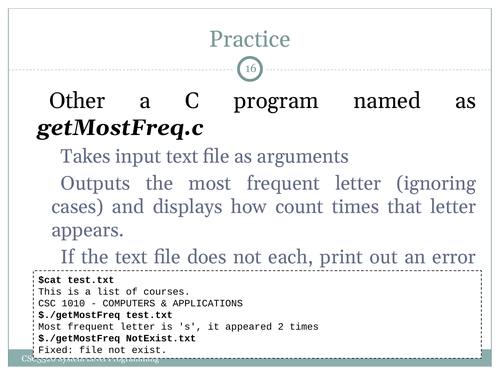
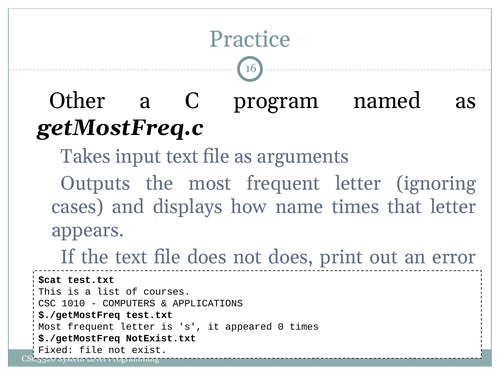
count: count -> name (299, 207)
not each: each -> does (291, 257)
2: 2 -> 0 (281, 327)
